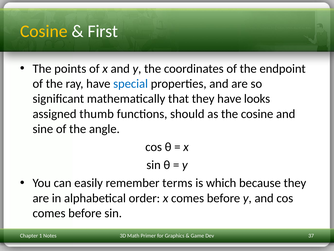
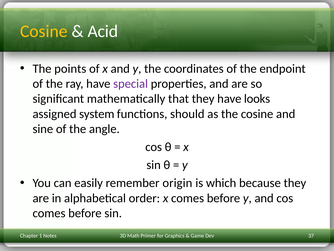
First: First -> Acid (103, 31)
special colour: blue -> purple (131, 84)
thumb: thumb -> system (97, 114)
terms: terms -> origin (177, 183)
